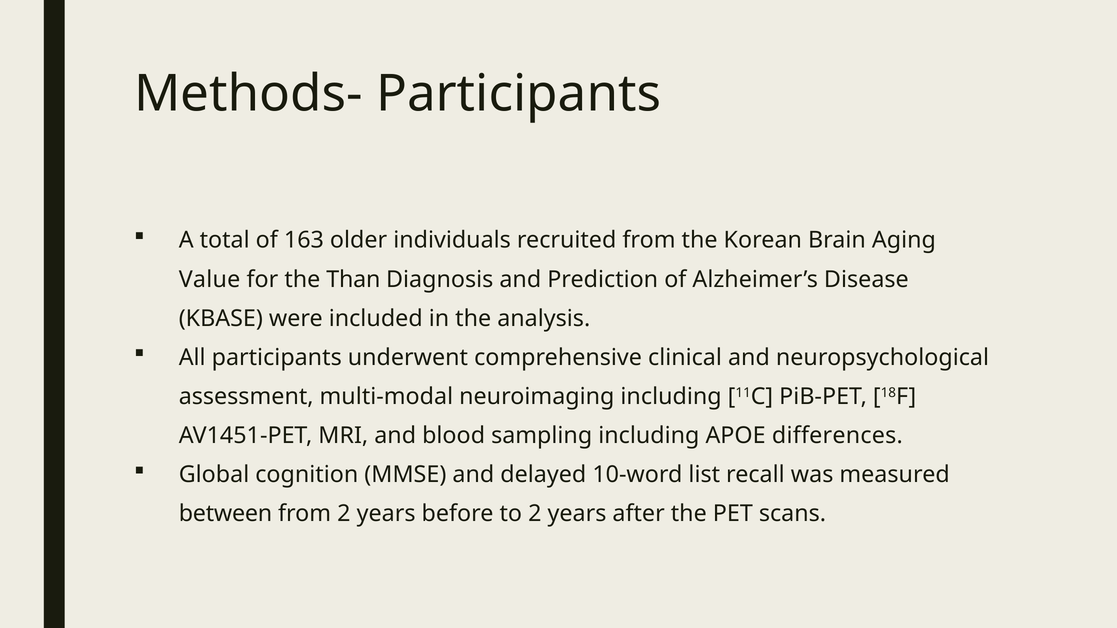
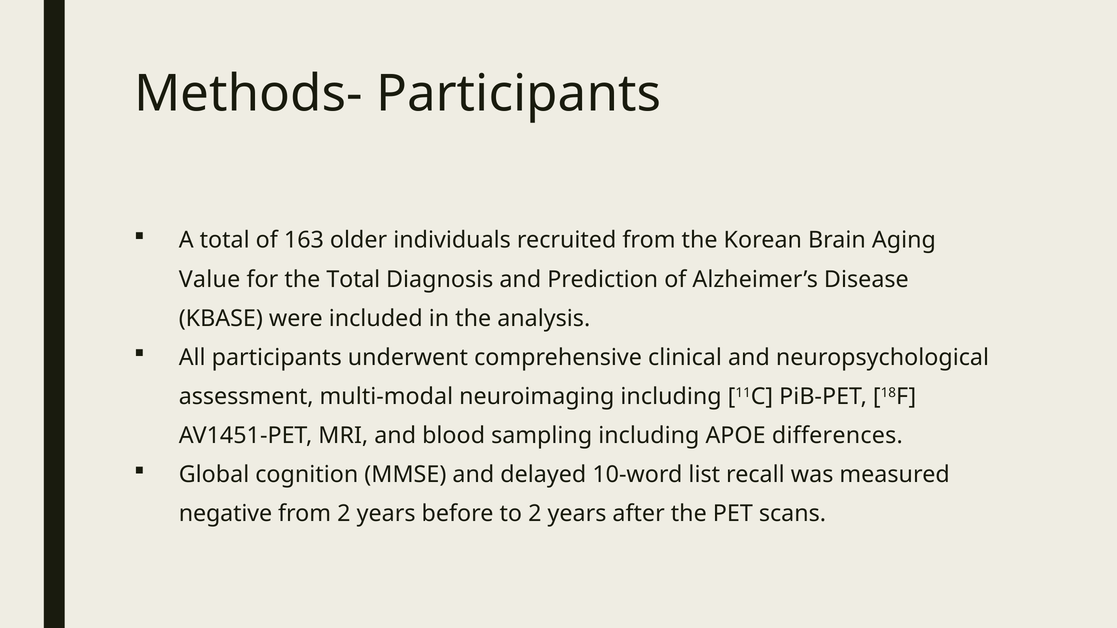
the Than: Than -> Total (353, 279)
between: between -> negative (225, 514)
